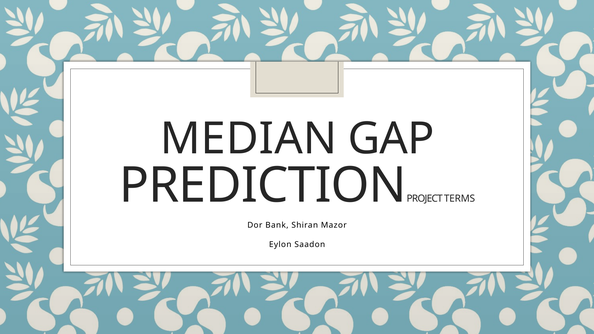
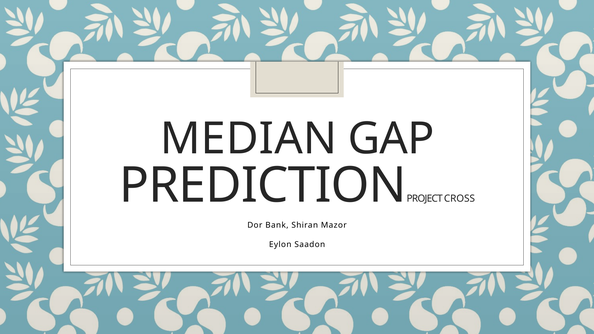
TERMS: TERMS -> CROSS (459, 199)
